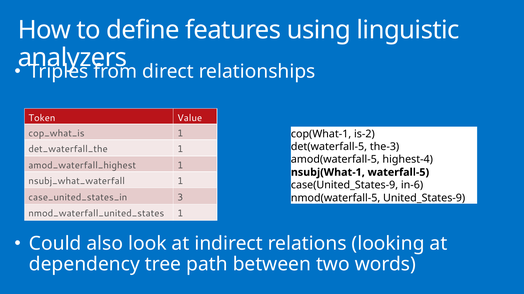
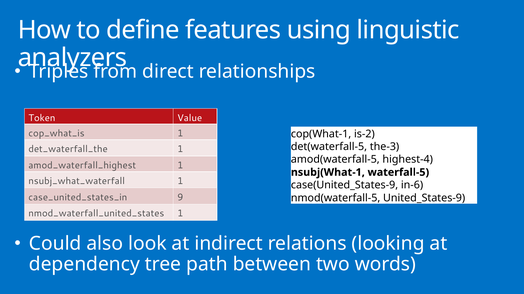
3: 3 -> 9 (180, 198)
